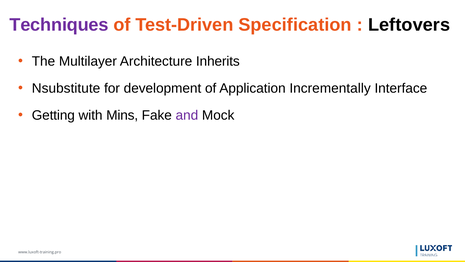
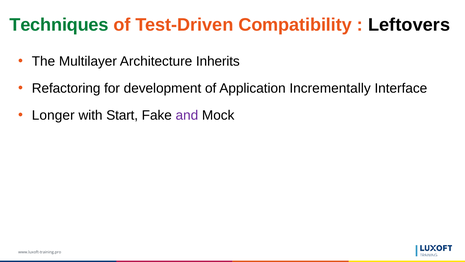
Techniques colour: purple -> green (59, 25)
Specification: Specification -> Compatibility (295, 25)
Nsubstitute: Nsubstitute -> Refactoring (66, 88)
Getting: Getting -> Longer (53, 115)
Mins: Mins -> Start (122, 115)
